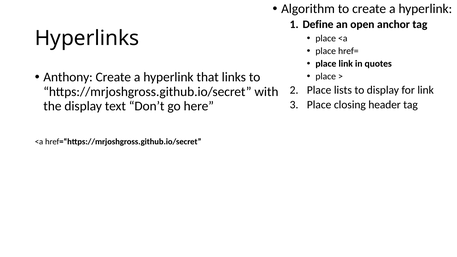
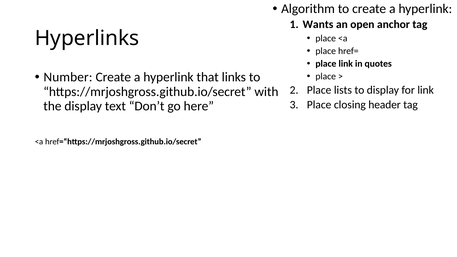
Define: Define -> Wants (318, 25)
Anthony: Anthony -> Number (68, 77)
